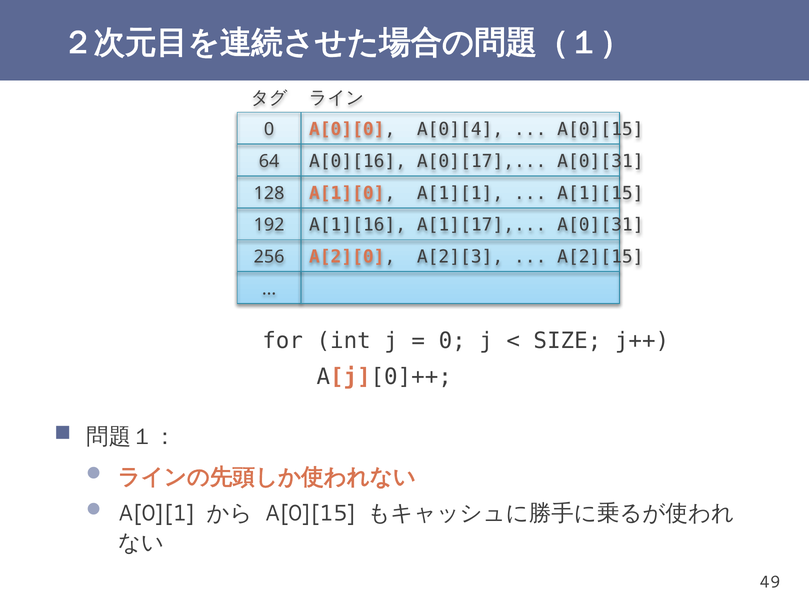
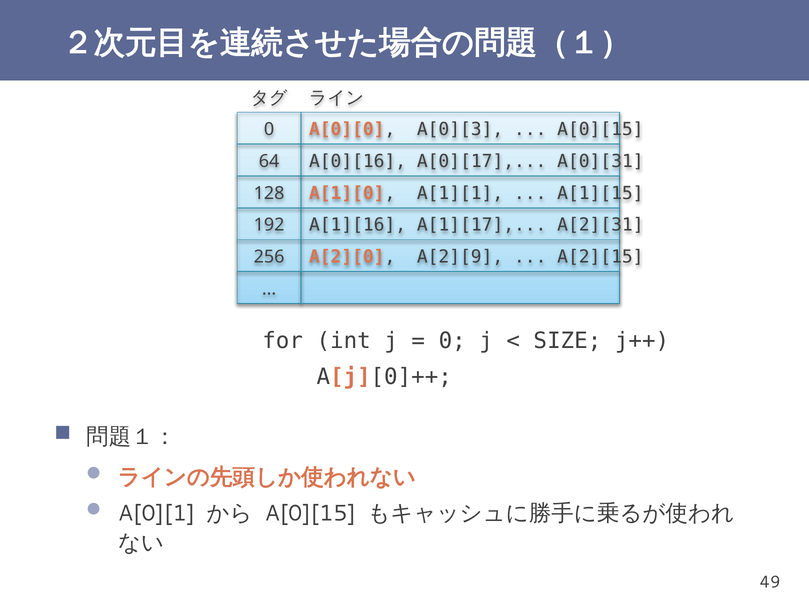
A[0][4: A[0][4 -> A[0][3 (460, 129)
A[1][17 A[0][31: A[0][31 -> A[2][31 (600, 225)
A[2][3: A[2][3 -> A[2][9 (460, 257)
